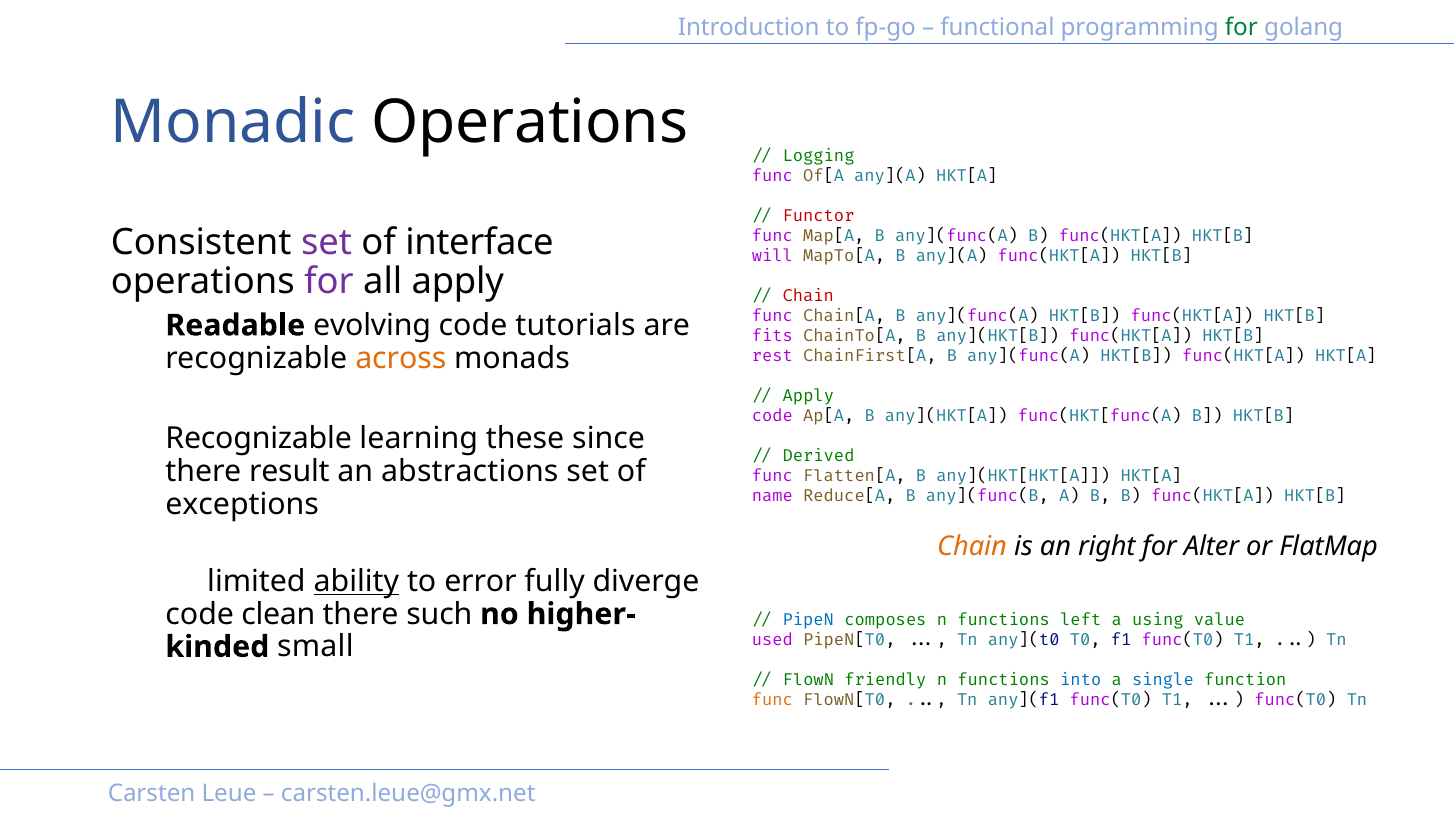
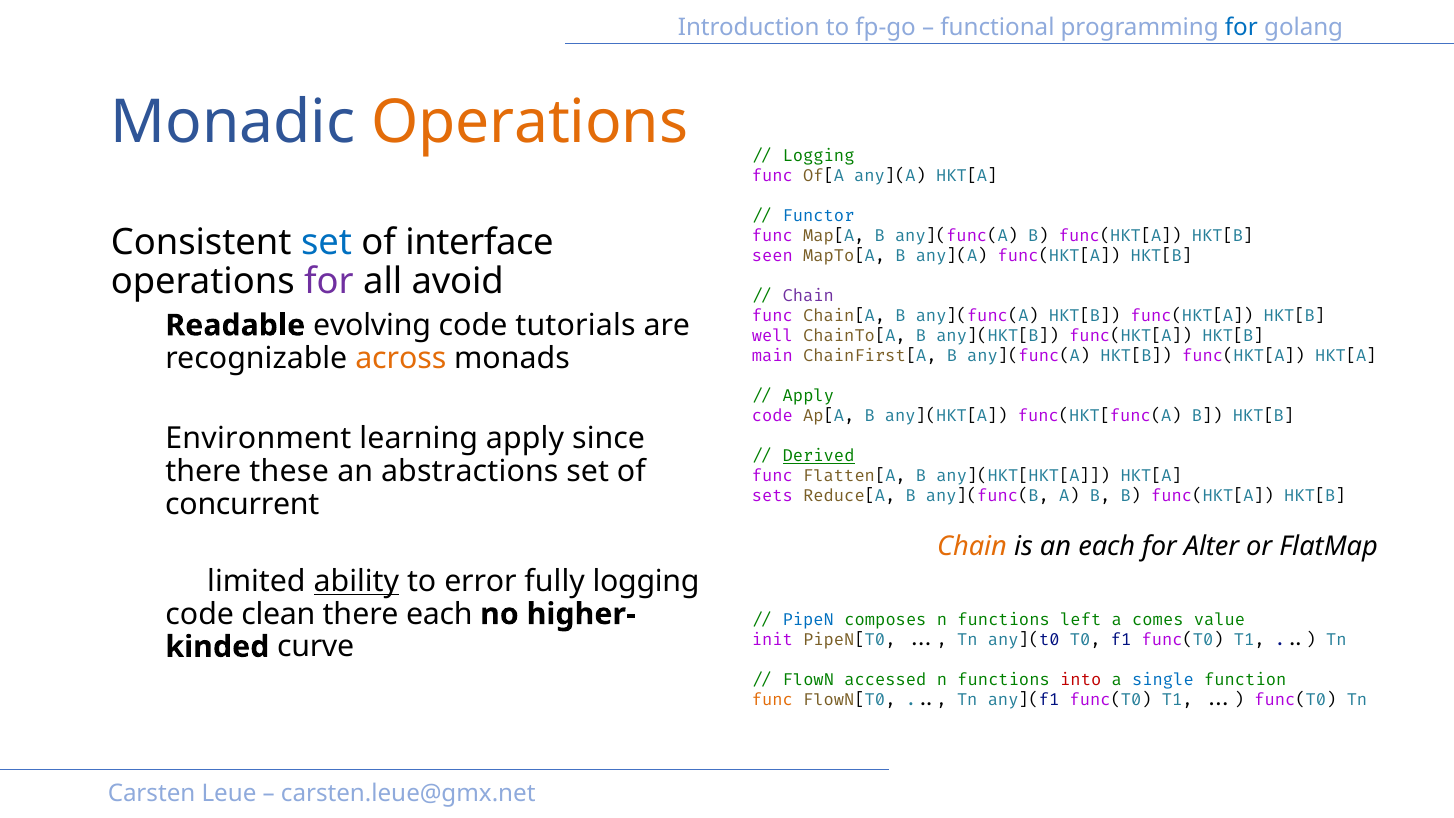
for colour: green -> blue (1241, 28)
Operations colour: black -> orange (530, 122)
Functor colour: red -> blue (819, 216)
set colour: purple -> blue (327, 243)
will: will -> seen (772, 256)
all apply: apply -> avoid (458, 282)
Chain colour: red -> purple (808, 296)
fits: fits -> well (772, 336)
rest: rest -> main (772, 356)
Recognizable: Recognizable -> Environment (258, 439)
learning these: these -> apply (525, 439)
Derived underline: none -> present (819, 456)
result: result -> these (289, 471)
name: name -> sets (772, 496)
exceptions: exceptions -> concurrent (242, 504)
an right: right -> each (1107, 547)
fully diverge: diverge -> logging (646, 581)
there such: such -> each (439, 614)
using: using -> comes (1158, 620)
used: used -> init (772, 640)
small: small -> curve (316, 647)
friendly: friendly -> accessed (885, 680)
into colour: blue -> red (1081, 680)
